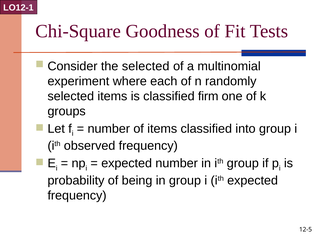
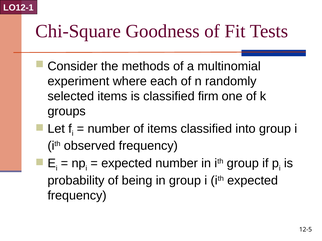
the selected: selected -> methods (146, 66)
